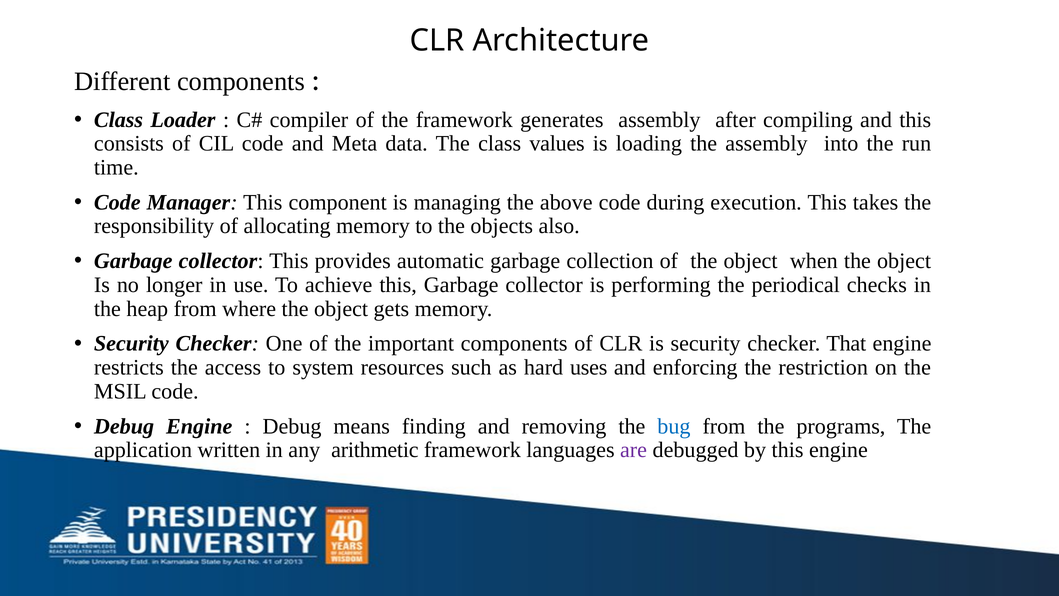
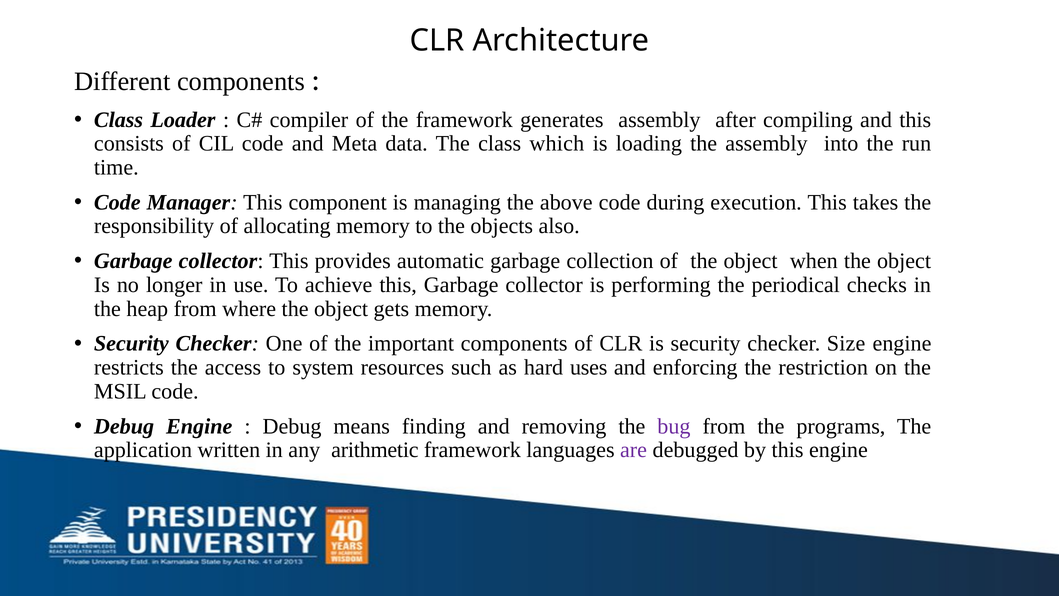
values: values -> which (557, 144)
That: That -> Size (846, 343)
bug colour: blue -> purple (674, 426)
